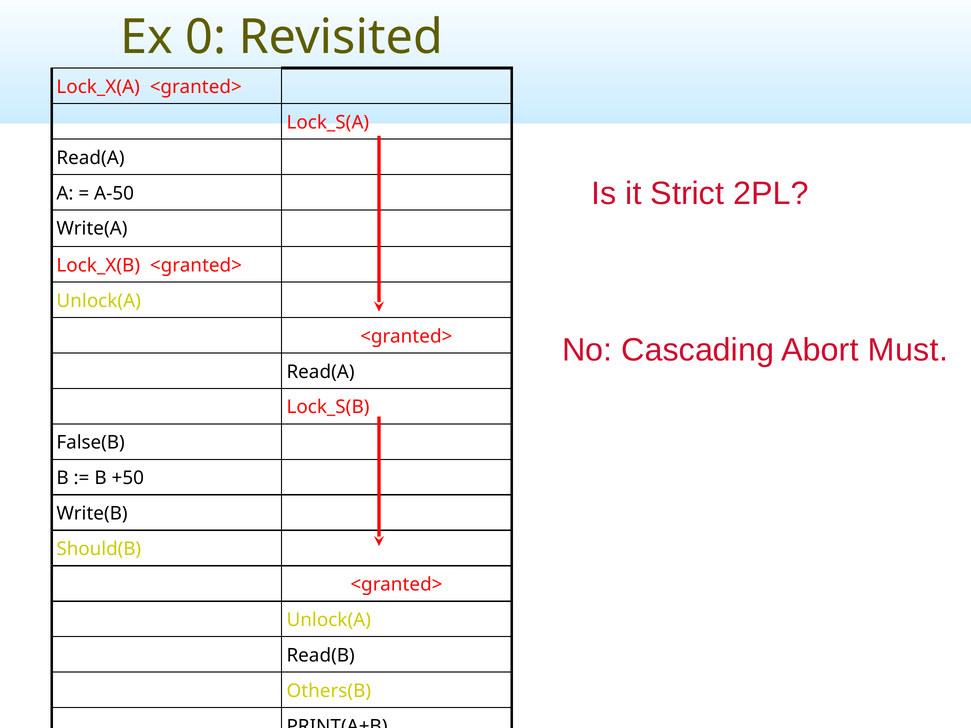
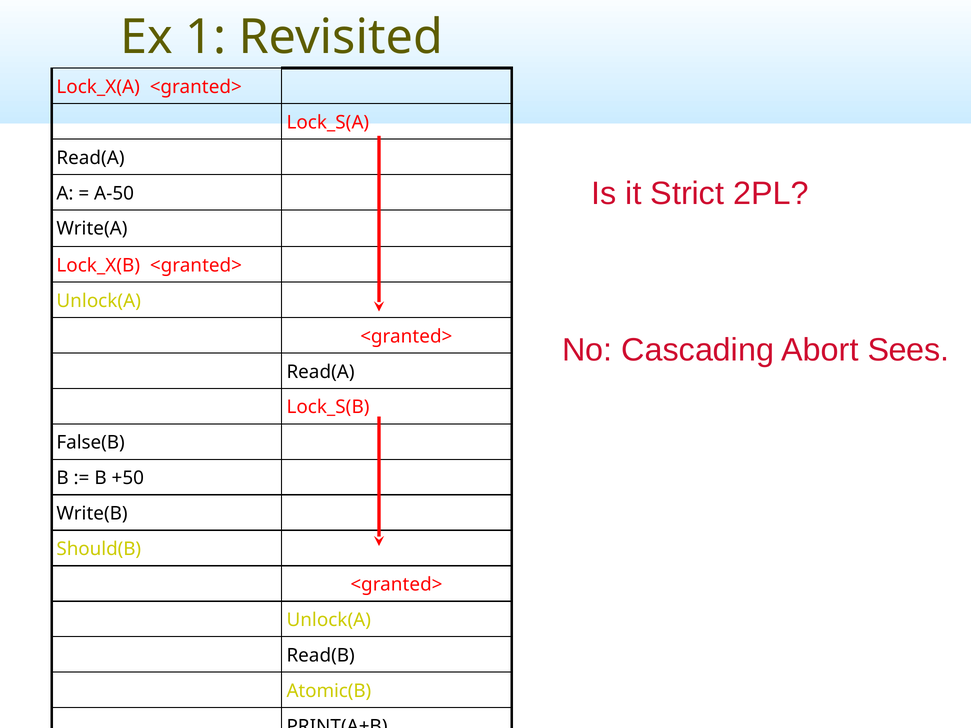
0: 0 -> 1 (206, 37)
Must: Must -> Sees (908, 350)
Others(B: Others(B -> Atomic(B (329, 691)
